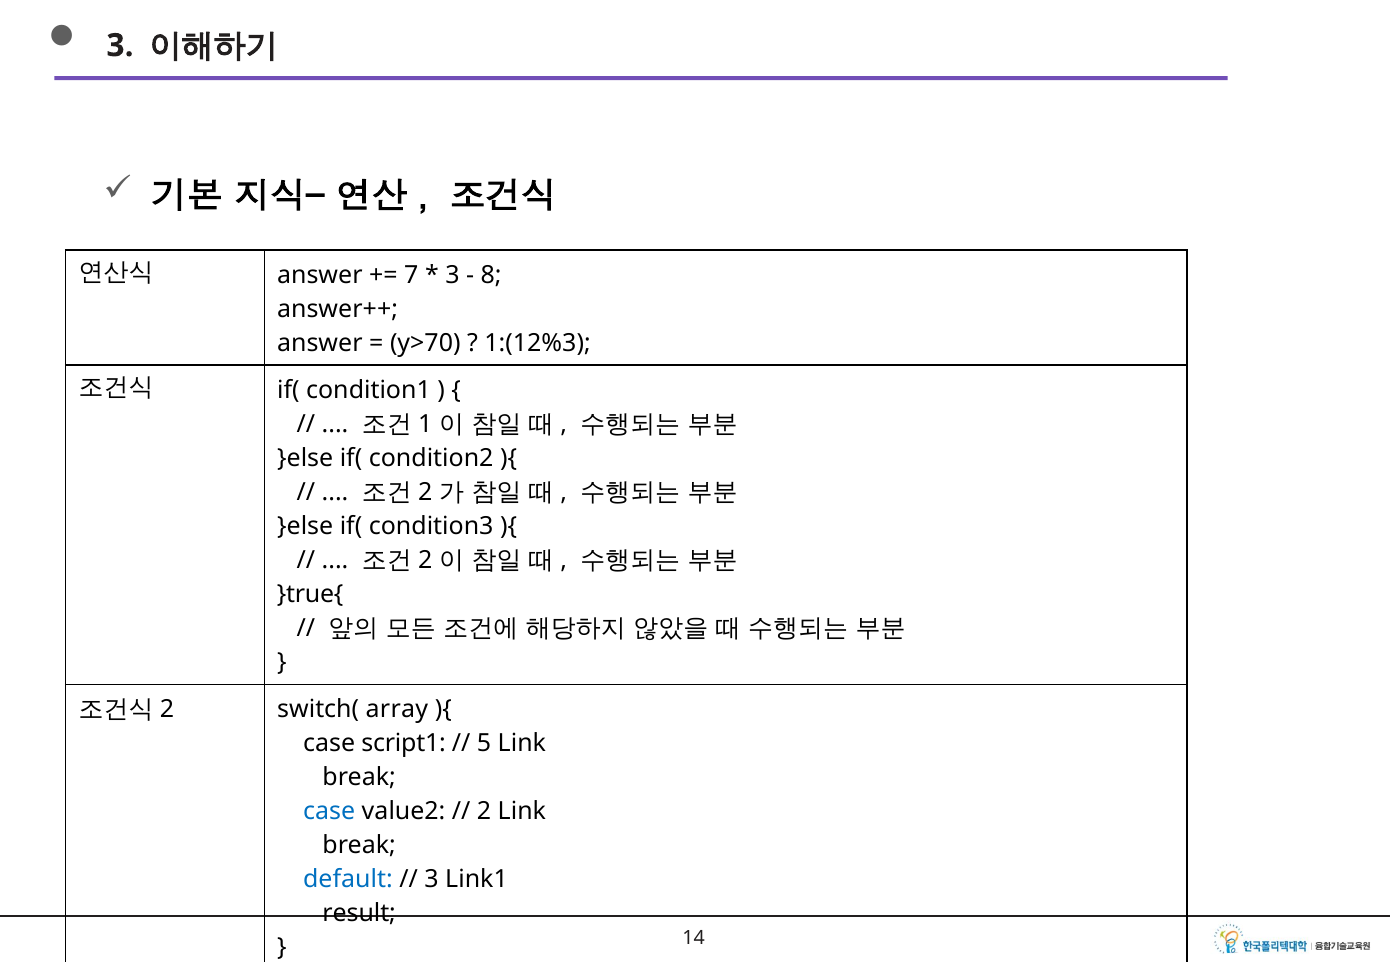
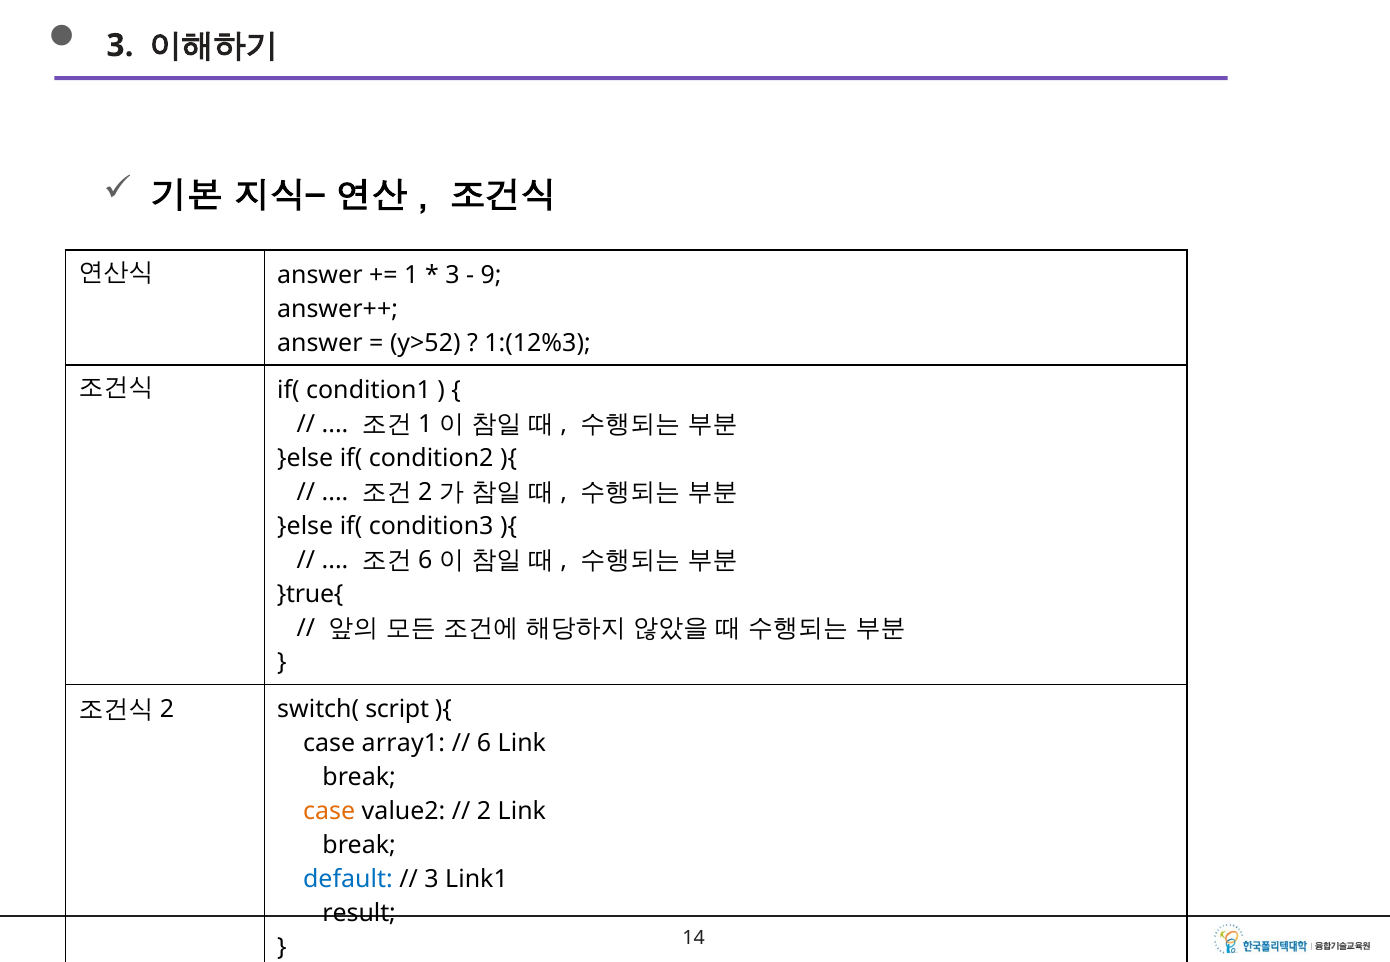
7: 7 -> 1 (411, 275)
8: 8 -> 9 (491, 275)
y>70: y>70 -> y>52 (425, 343)
2: 2 -> 6 (425, 560)
array: array -> script (397, 710)
script1: script1 -> array1 (403, 744)
5: 5 -> 6 (484, 744)
case colour: blue -> orange (329, 812)
